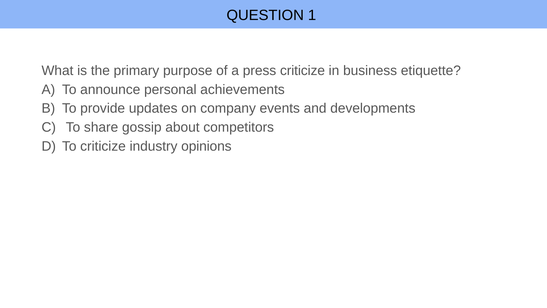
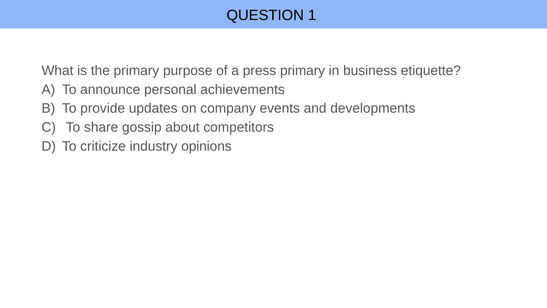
press criticize: criticize -> primary (303, 71)
